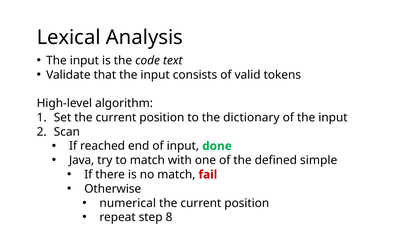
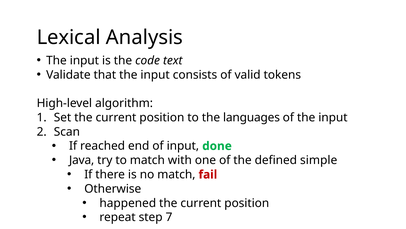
dictionary: dictionary -> languages (251, 117)
numerical: numerical -> happened (128, 203)
8: 8 -> 7 (169, 217)
